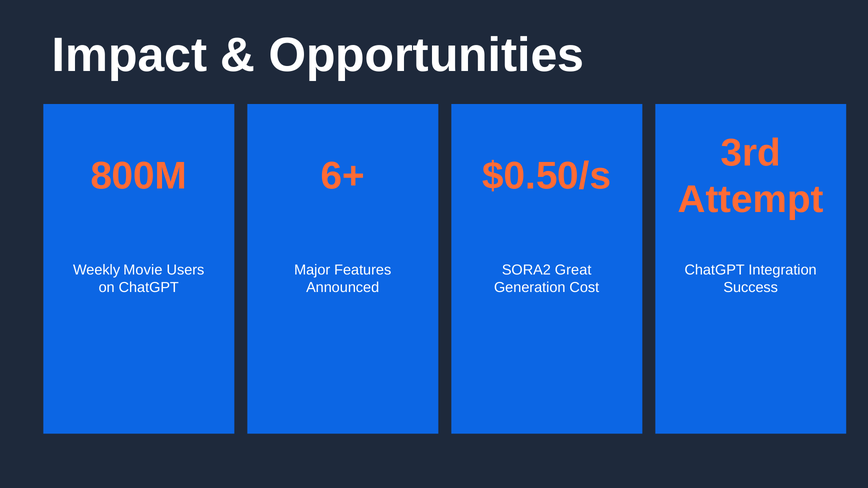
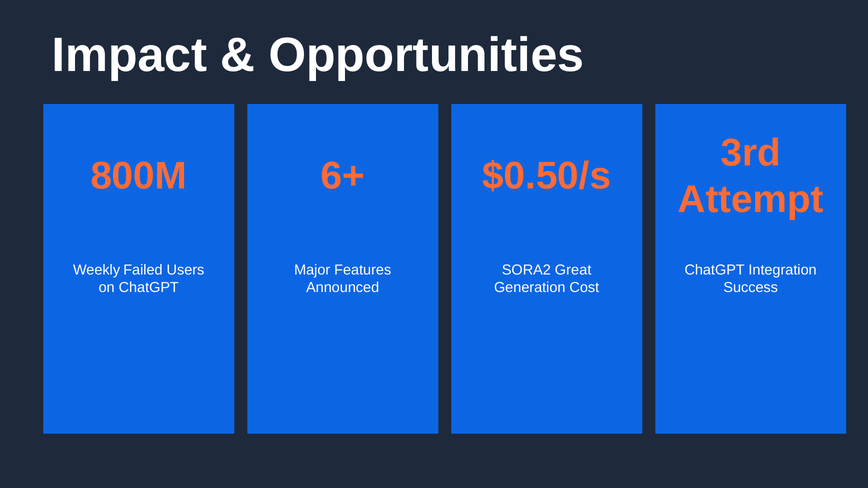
Movie: Movie -> Failed (143, 270)
